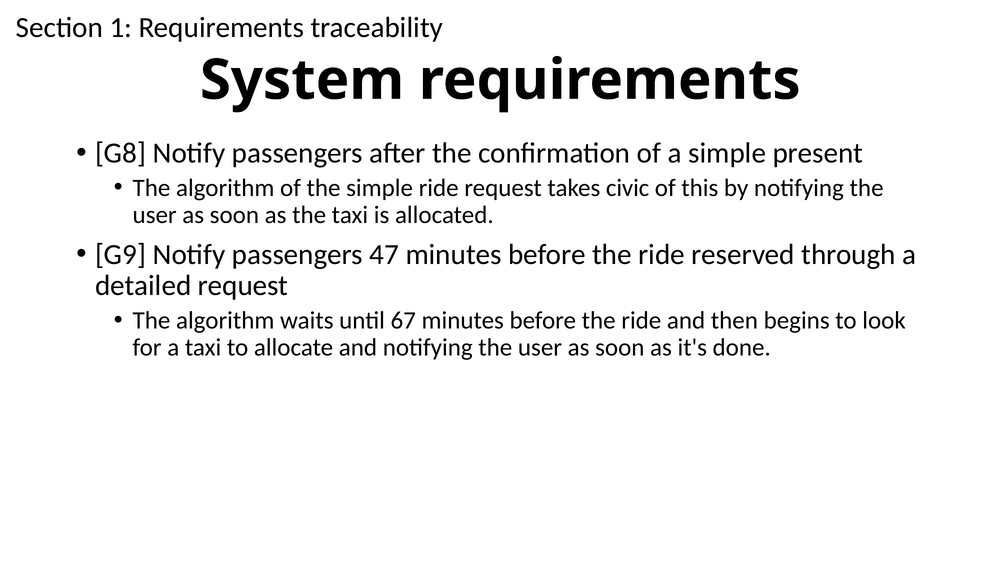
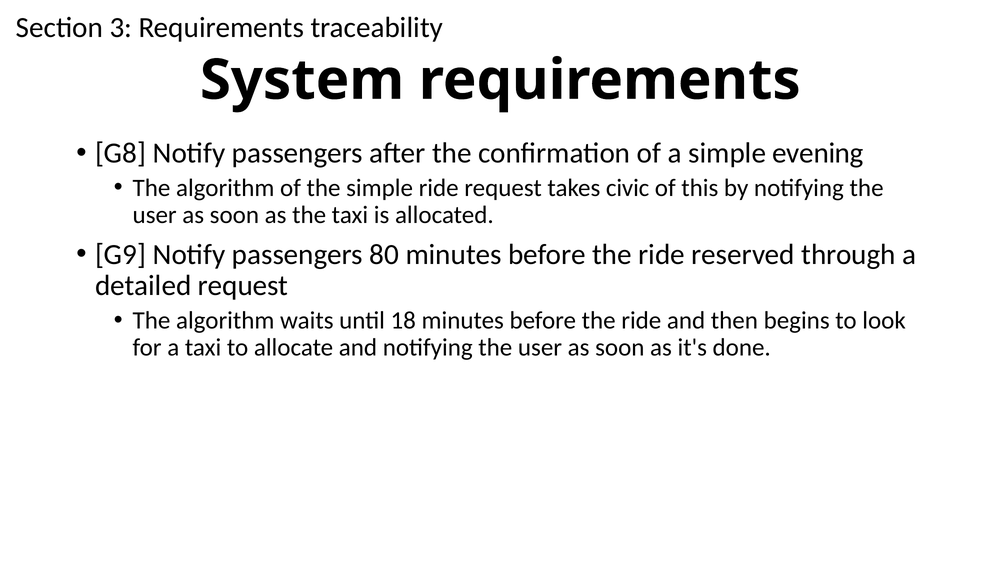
1: 1 -> 3 (121, 28)
present: present -> evening (818, 153)
47: 47 -> 80 (384, 254)
67: 67 -> 18 (403, 320)
